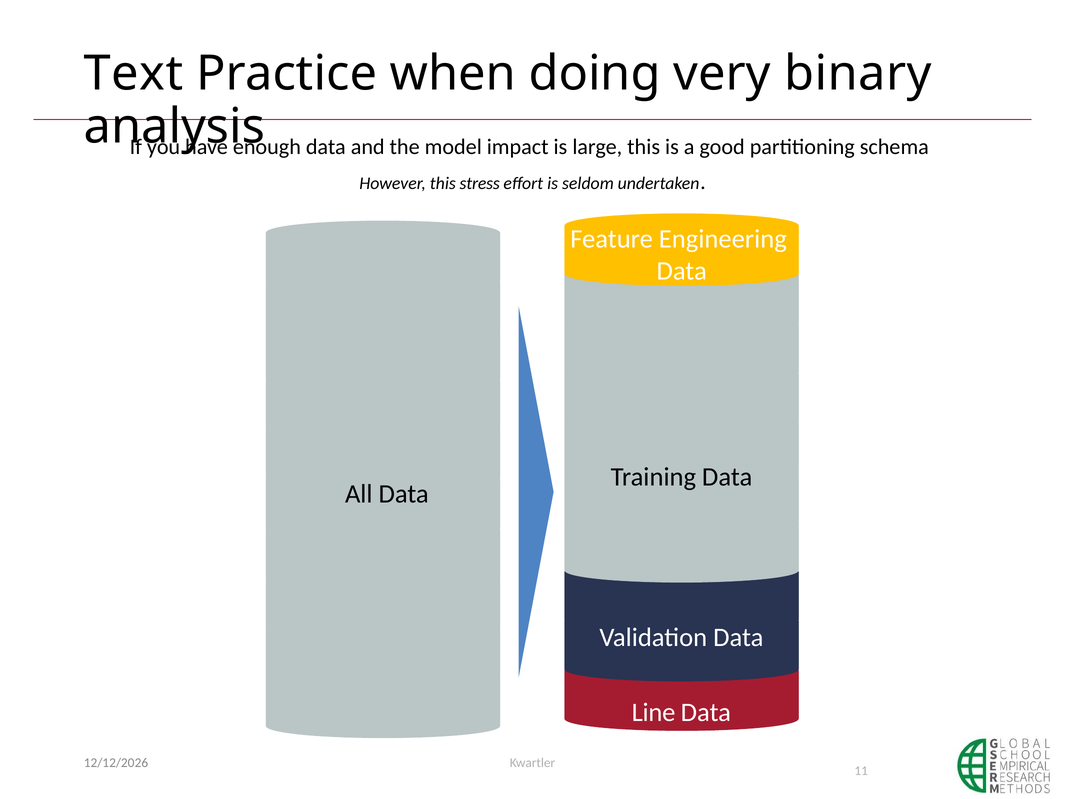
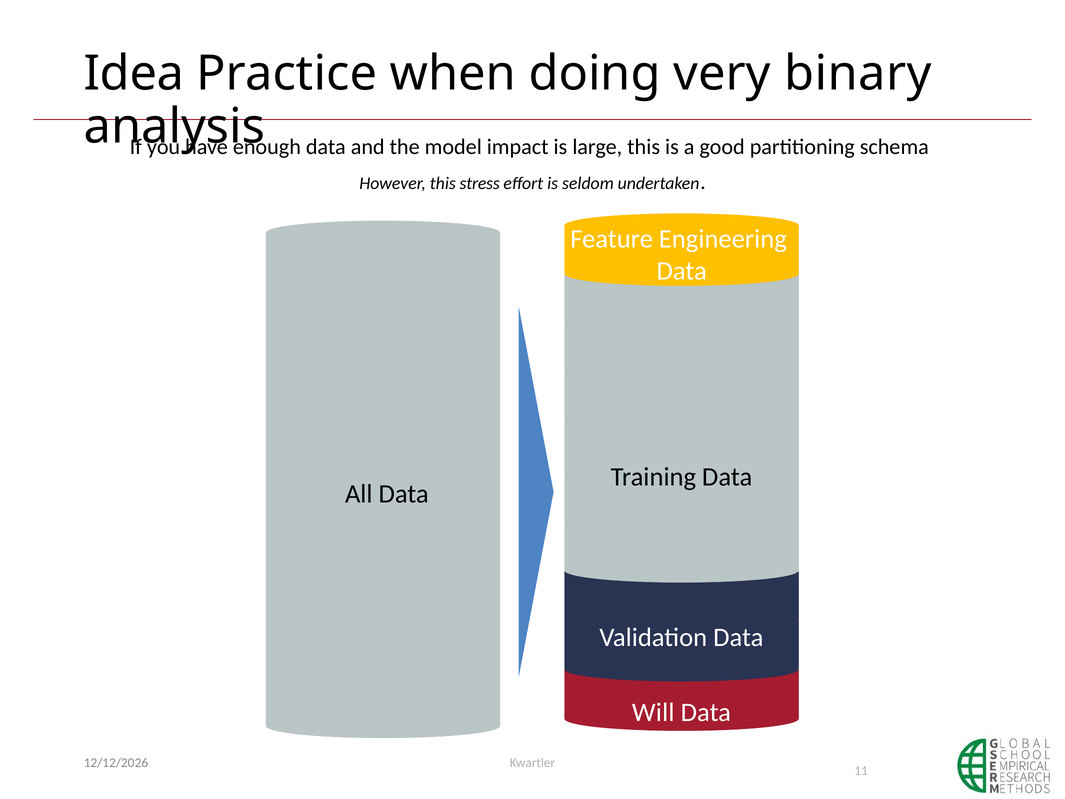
Text: Text -> Idea (134, 74)
Line: Line -> Will (653, 712)
